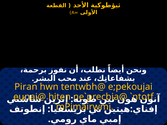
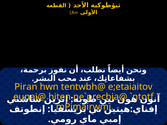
e;pekoujai: e;pekoujai -> e;etaiaitov (130, 87)
